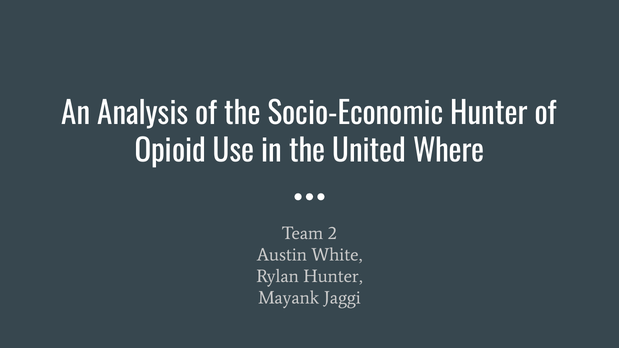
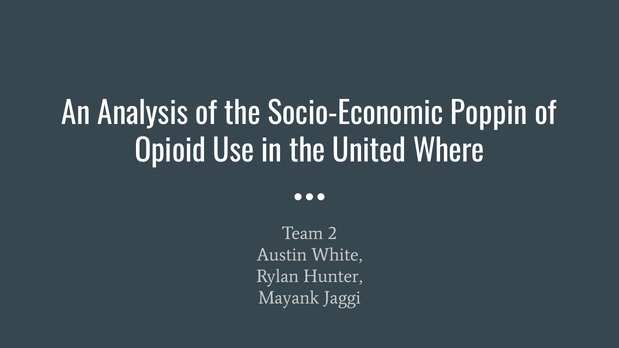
Socio-Economic Hunter: Hunter -> Poppin (489, 114)
